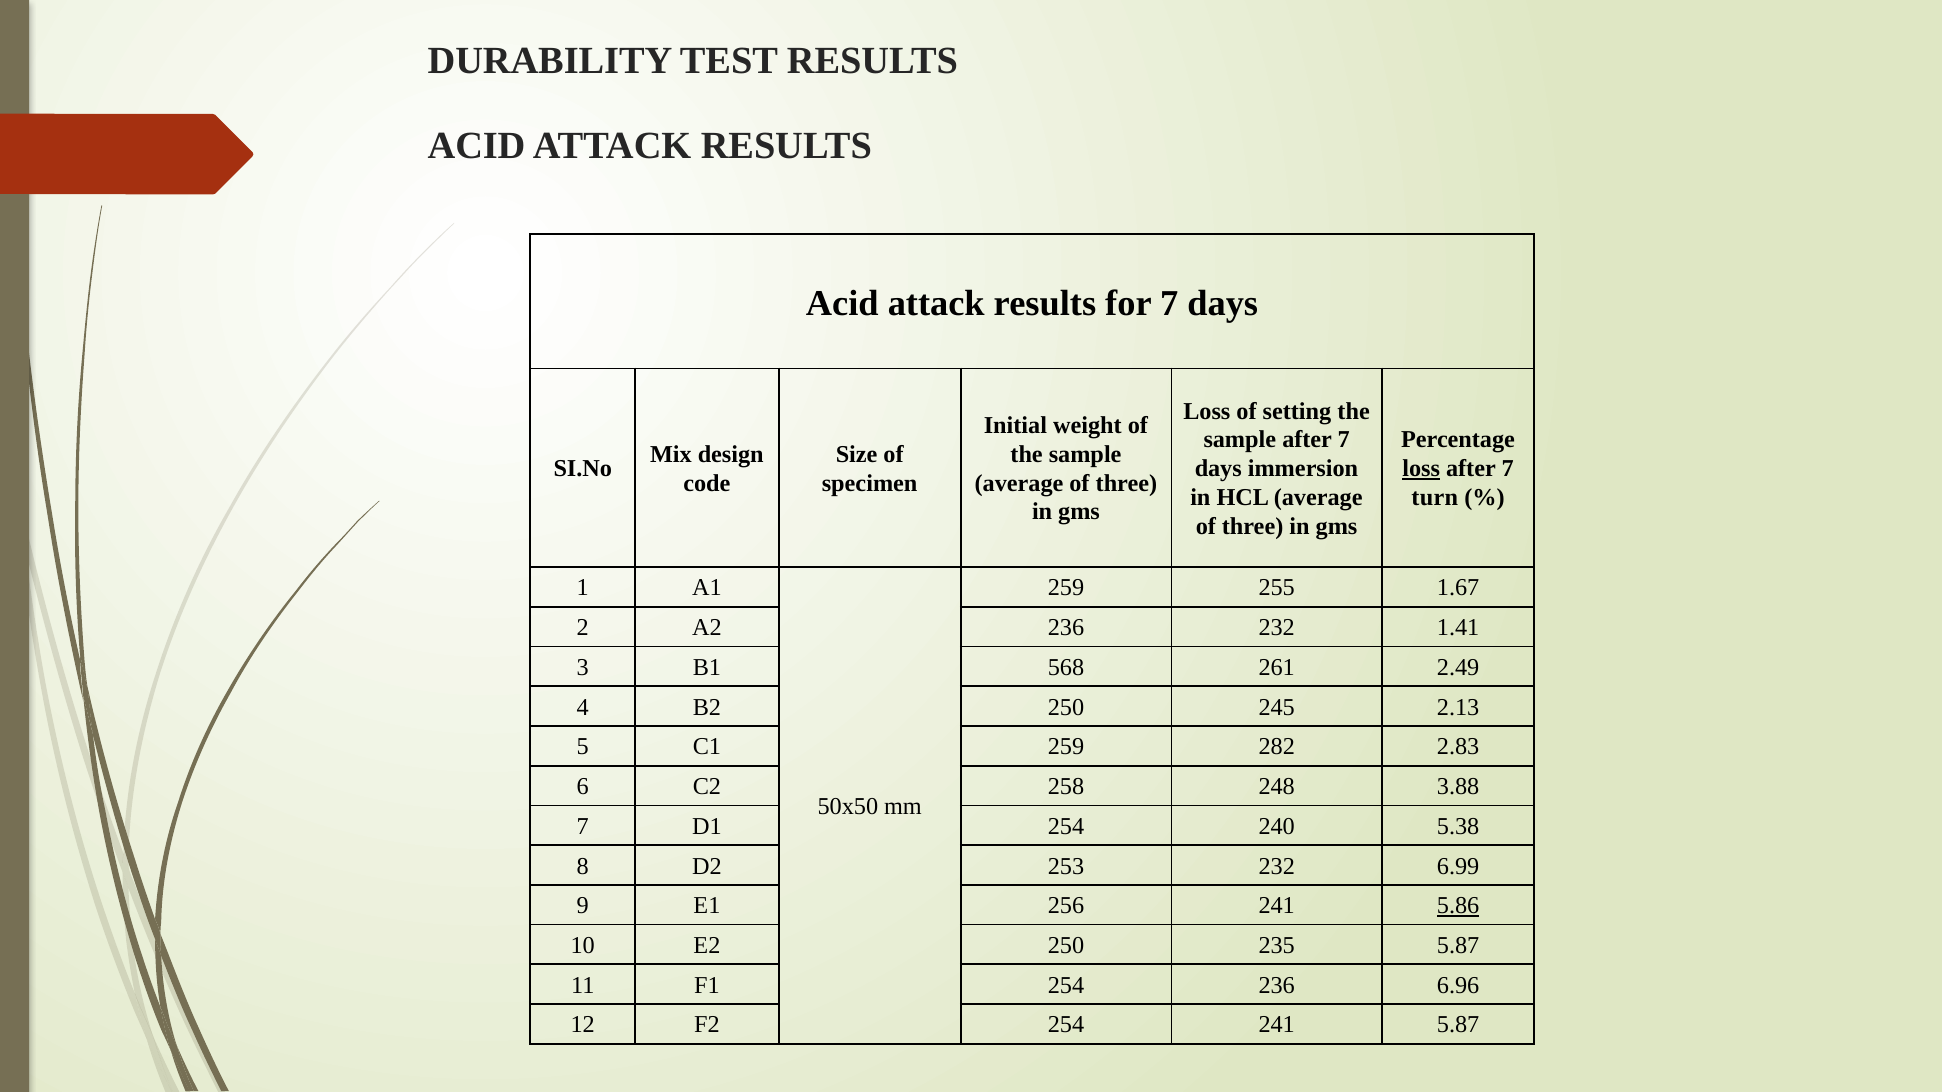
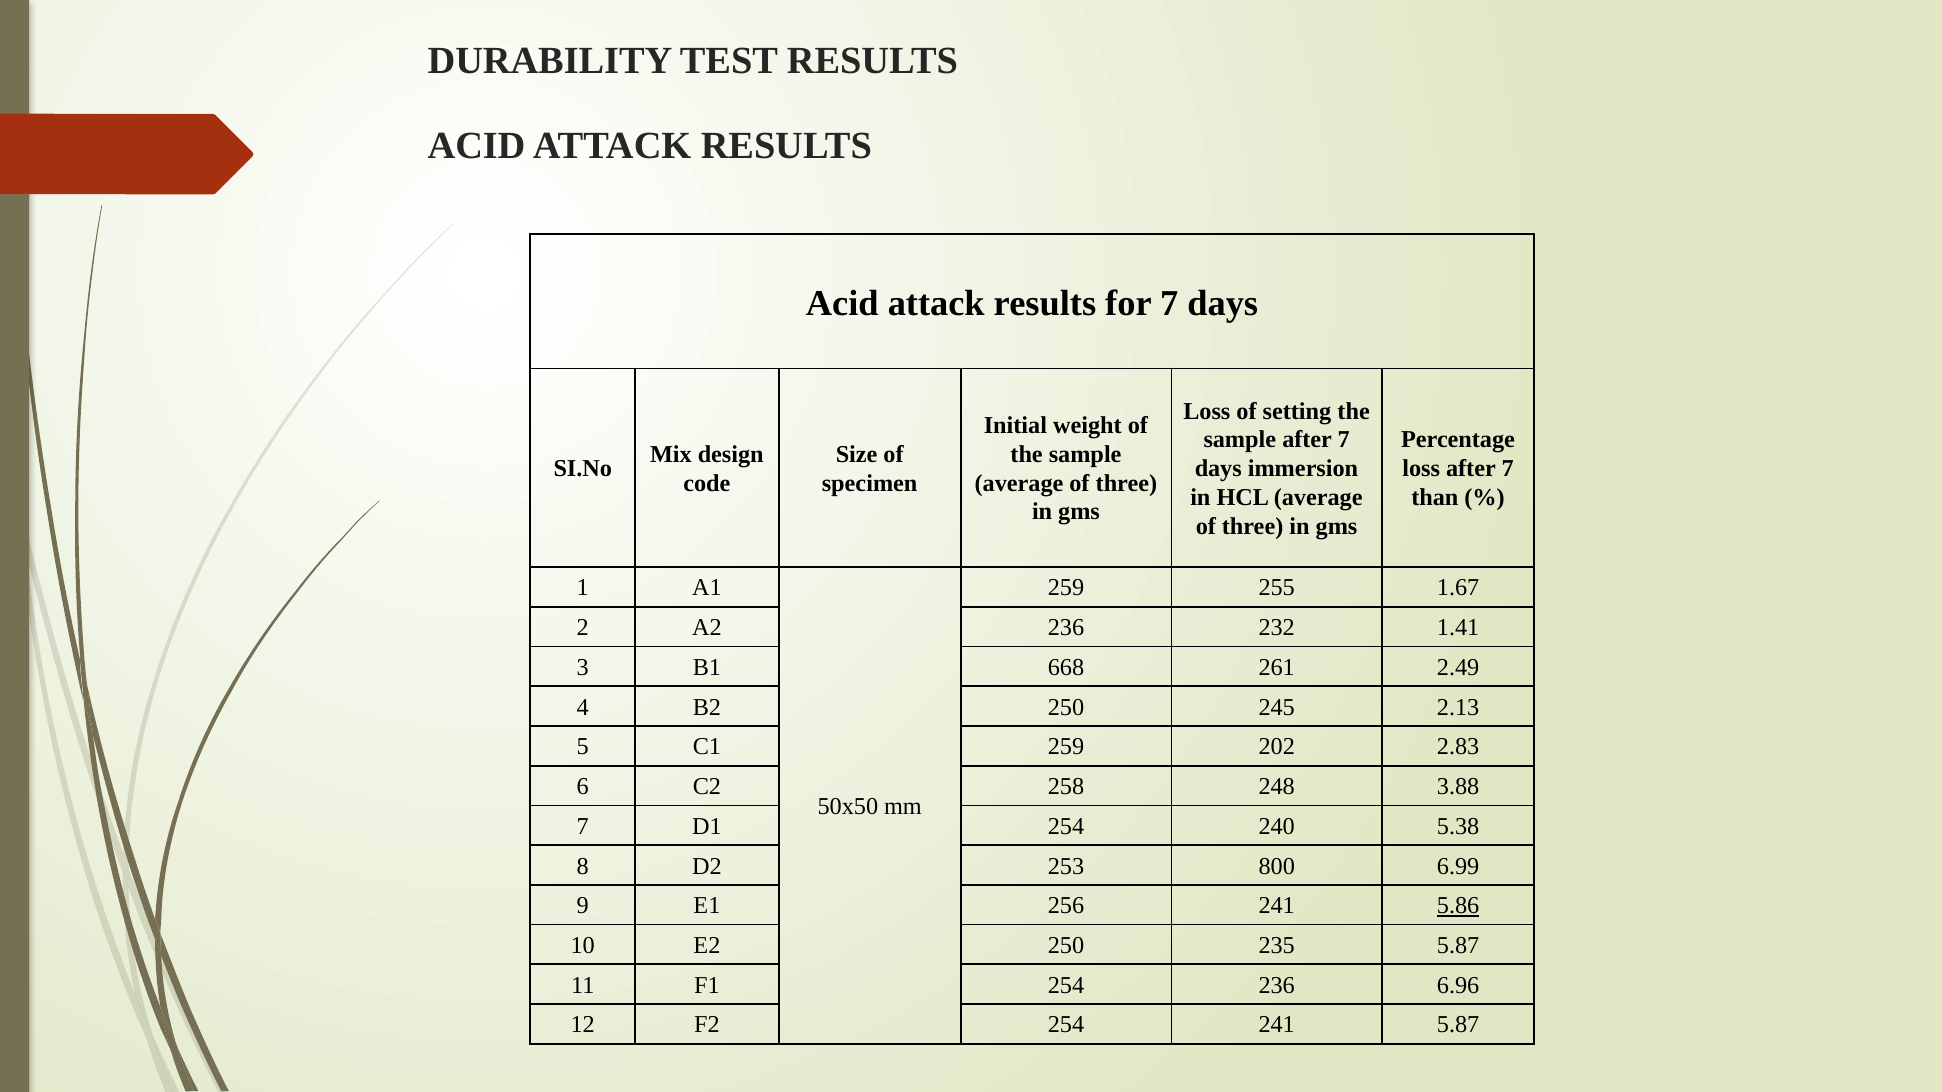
loss underline: present -> none (1421, 469)
turn: turn -> than (1435, 498)
568: 568 -> 668 (1066, 668)
282: 282 -> 202 (1277, 747)
253 232: 232 -> 800 (1277, 866)
